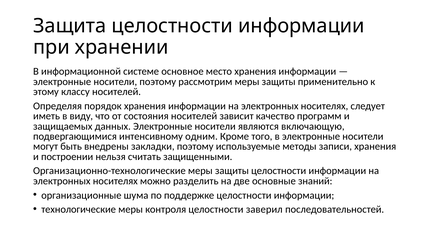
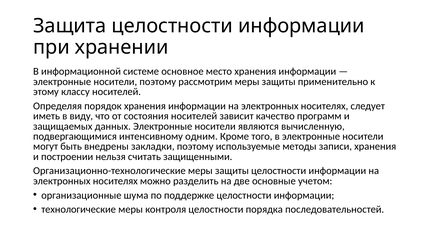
включающую: включающую -> вычисленную (313, 126)
знаний: знаний -> учетом (315, 181)
заверил: заверил -> порядка (264, 209)
